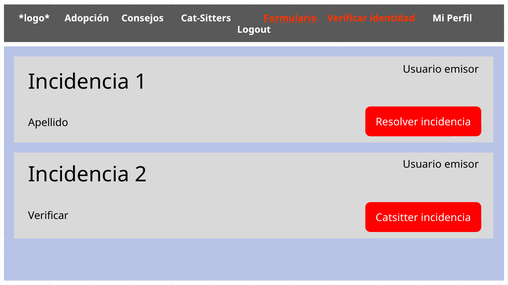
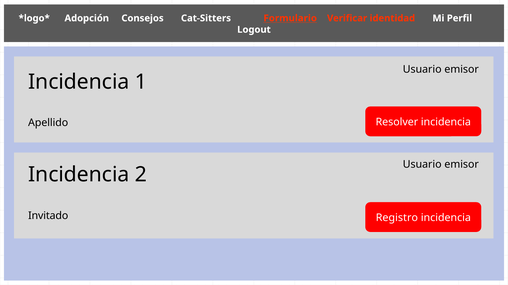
Verificar: Verificar -> Invitado (48, 216)
Catsitter: Catsitter -> Registro (397, 218)
